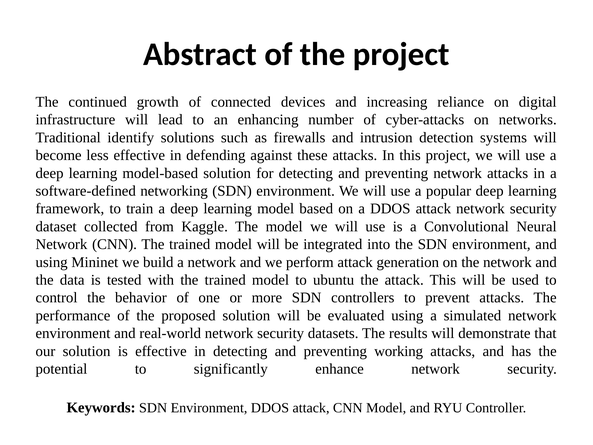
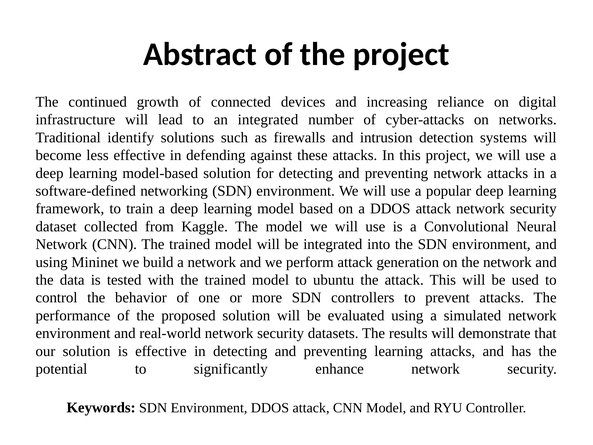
an enhancing: enhancing -> integrated (268, 120)
preventing working: working -> learning (399, 351)
